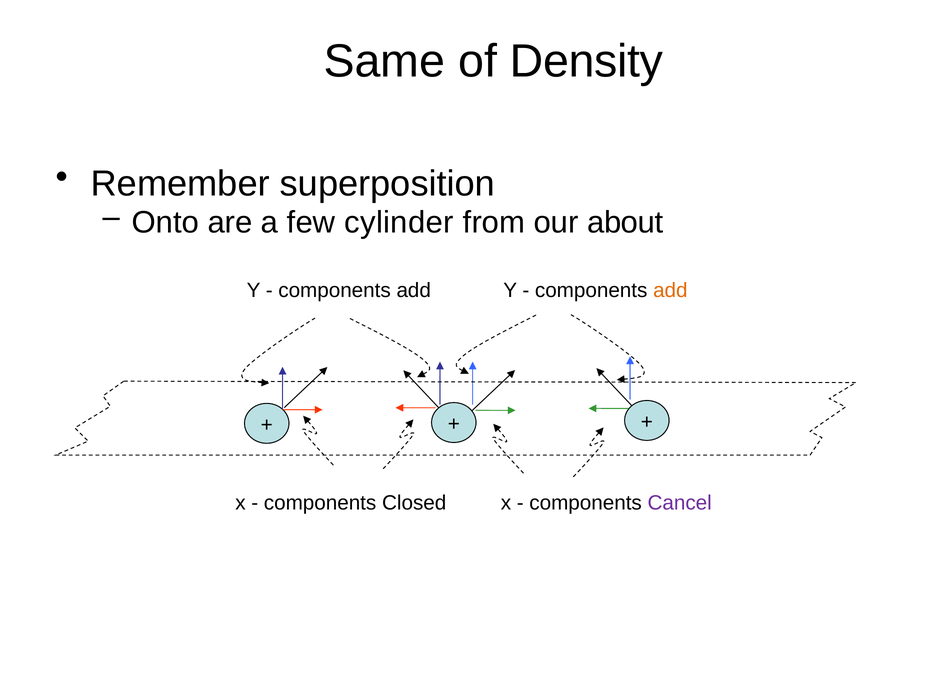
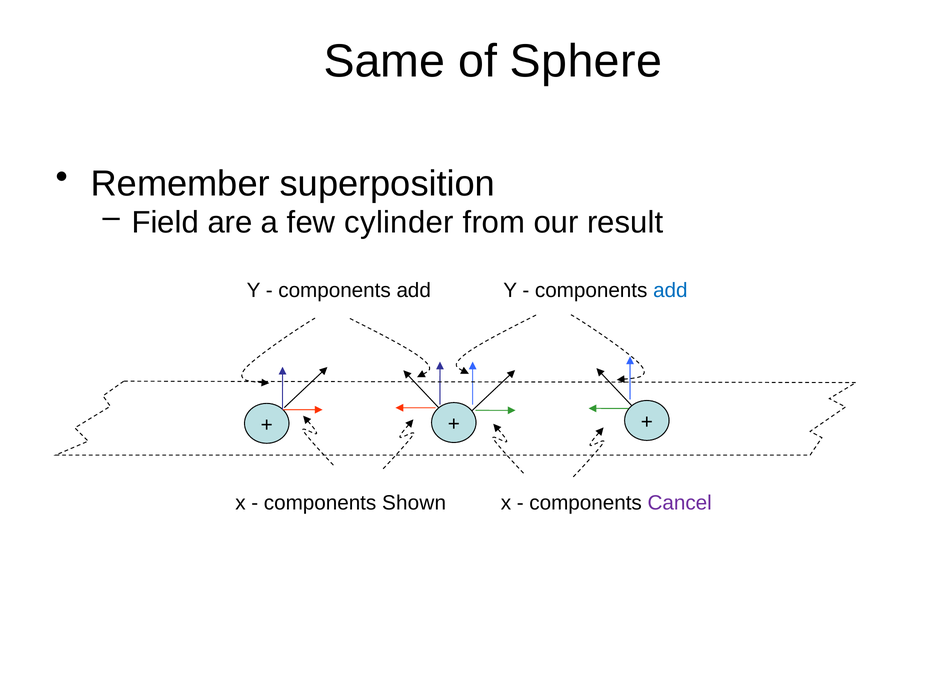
Density: Density -> Sphere (586, 61)
Onto: Onto -> Field (165, 222)
about: about -> result (625, 222)
add colour: orange -> blue (670, 291)
Closed: Closed -> Shown (414, 503)
